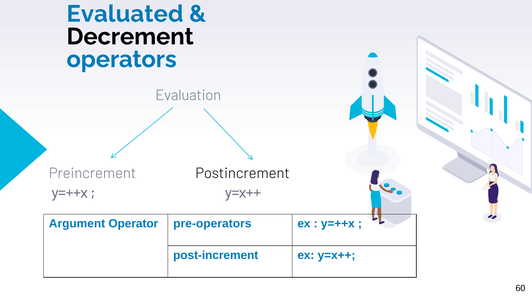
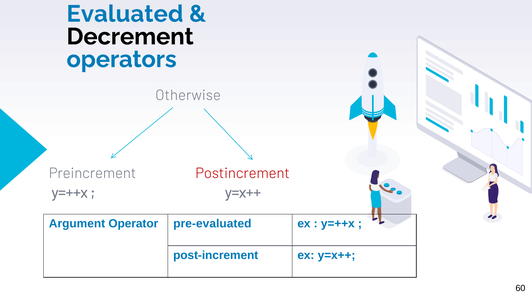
Evaluation: Evaluation -> Otherwise (188, 95)
Postincrement colour: black -> red (243, 173)
pre-operators: pre-operators -> pre-evaluated (212, 224)
